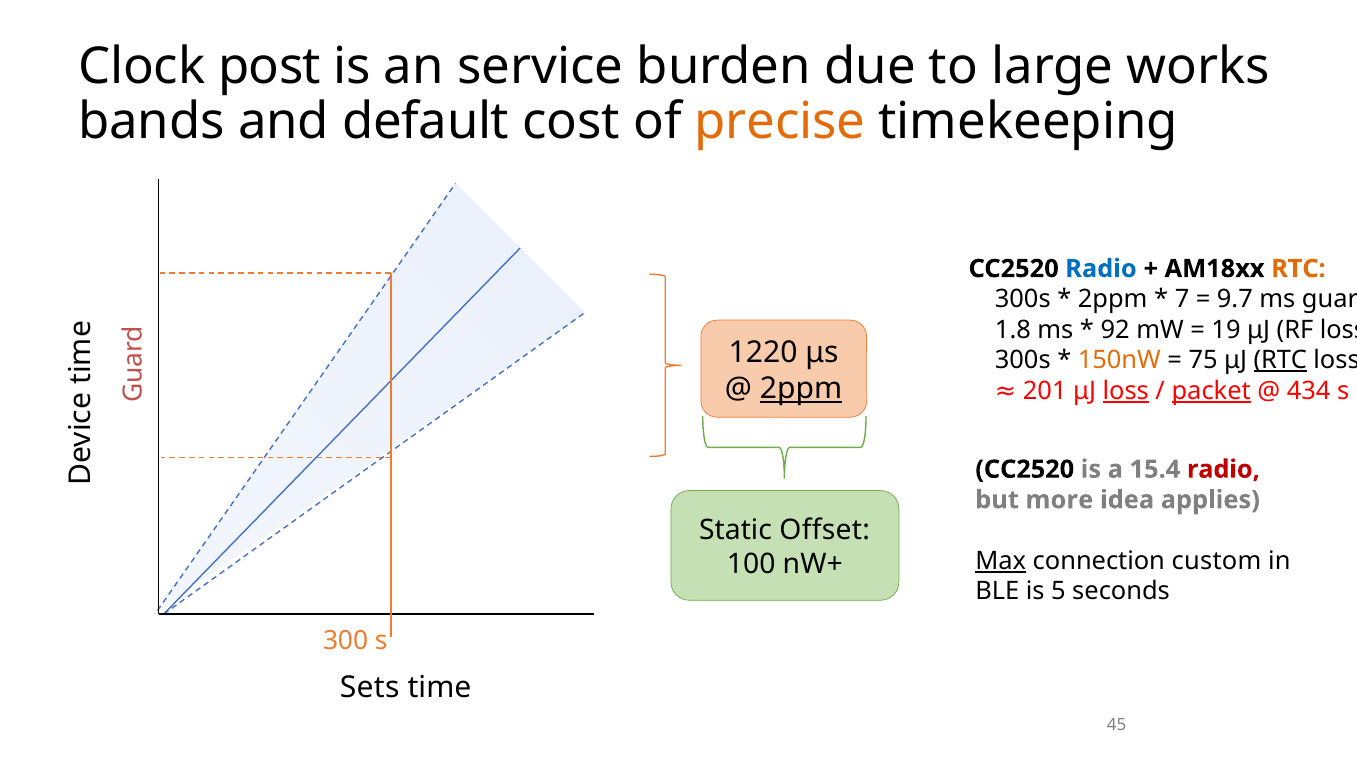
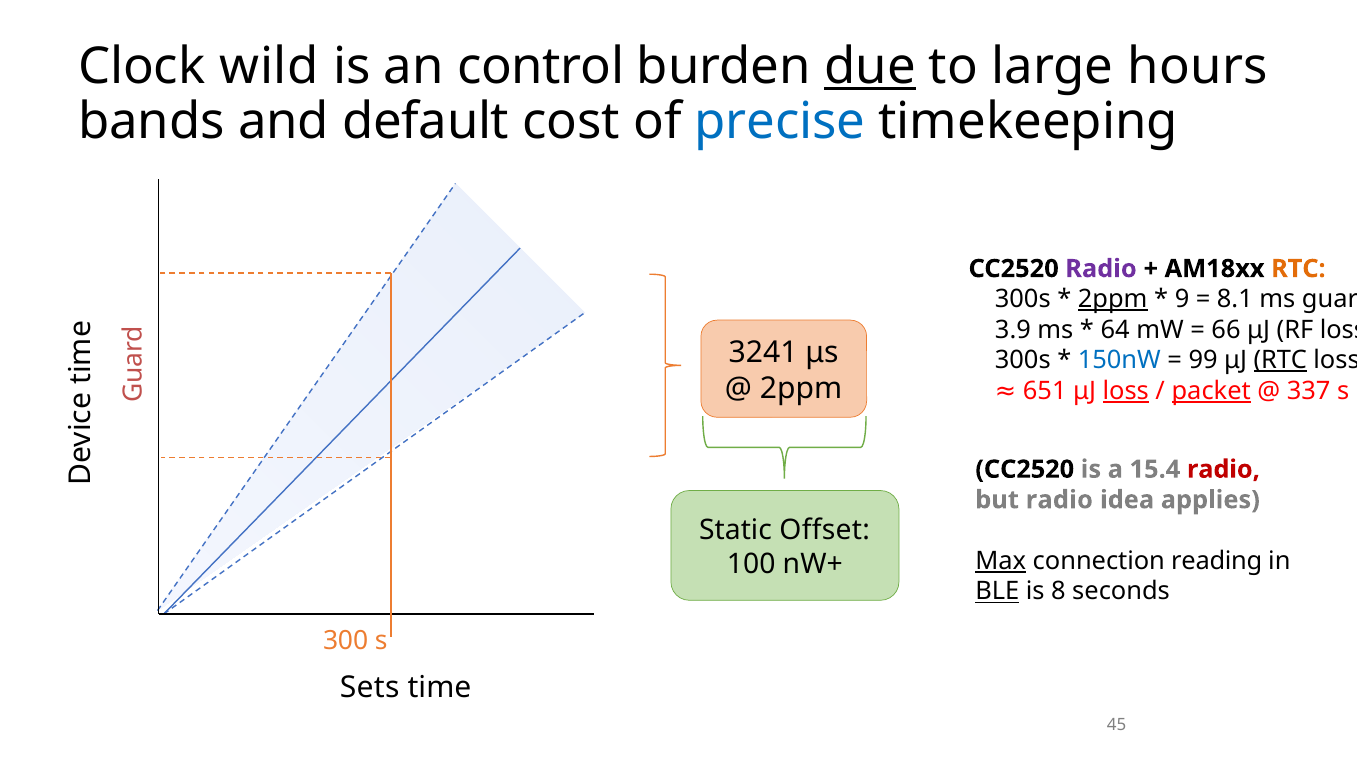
post: post -> wild (269, 66)
service: service -> control (541, 66)
due underline: none -> present (870, 66)
works: works -> hours (1198, 66)
precise colour: orange -> blue (780, 121)
Radio colour: blue -> purple (1101, 269)
2ppm underline: none -> present (1113, 299)
7: 7 -> 9 (1182, 299)
9.7: 9.7 -> 8.1 (1235, 299)
1.8: 1.8 -> 3.9 (1013, 330)
92: 92 -> 64 (1115, 330)
19: 19 -> 66 (1226, 330)
1220: 1220 -> 3241 (763, 353)
150nW colour: orange -> blue (1119, 360)
75: 75 -> 99 (1203, 360)
201: 201 -> 651 (1045, 391)
434: 434 -> 337 (1309, 391)
2ppm underline: present -> none (801, 389)
but more: more -> radio (1059, 500)
custom: custom -> reading (1217, 561)
BLE underline: none -> present (997, 592)
5: 5 -> 8 (1058, 592)
